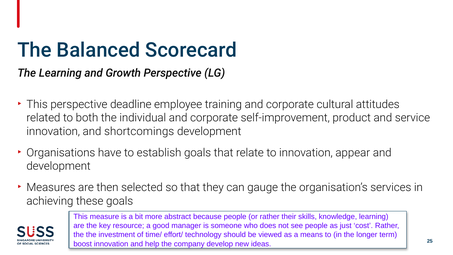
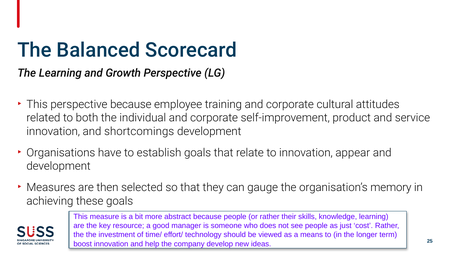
perspective deadline: deadline -> because (131, 104)
services: services -> memory (391, 187)
